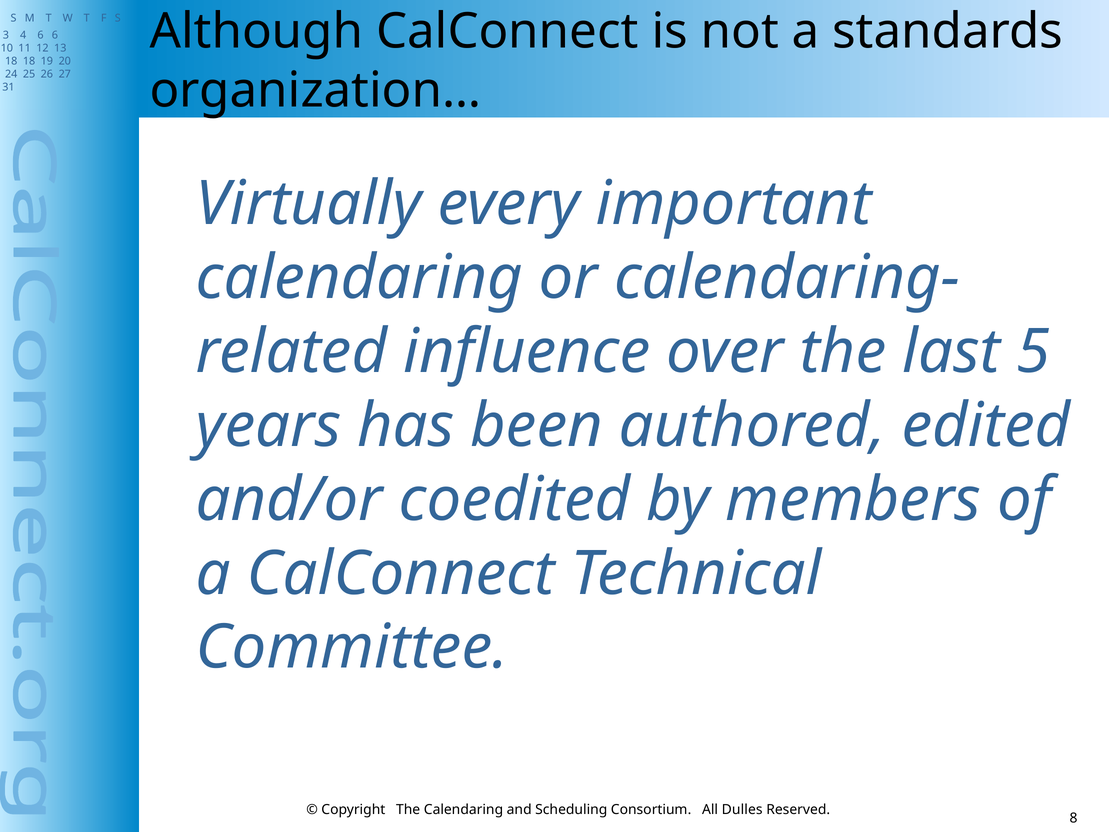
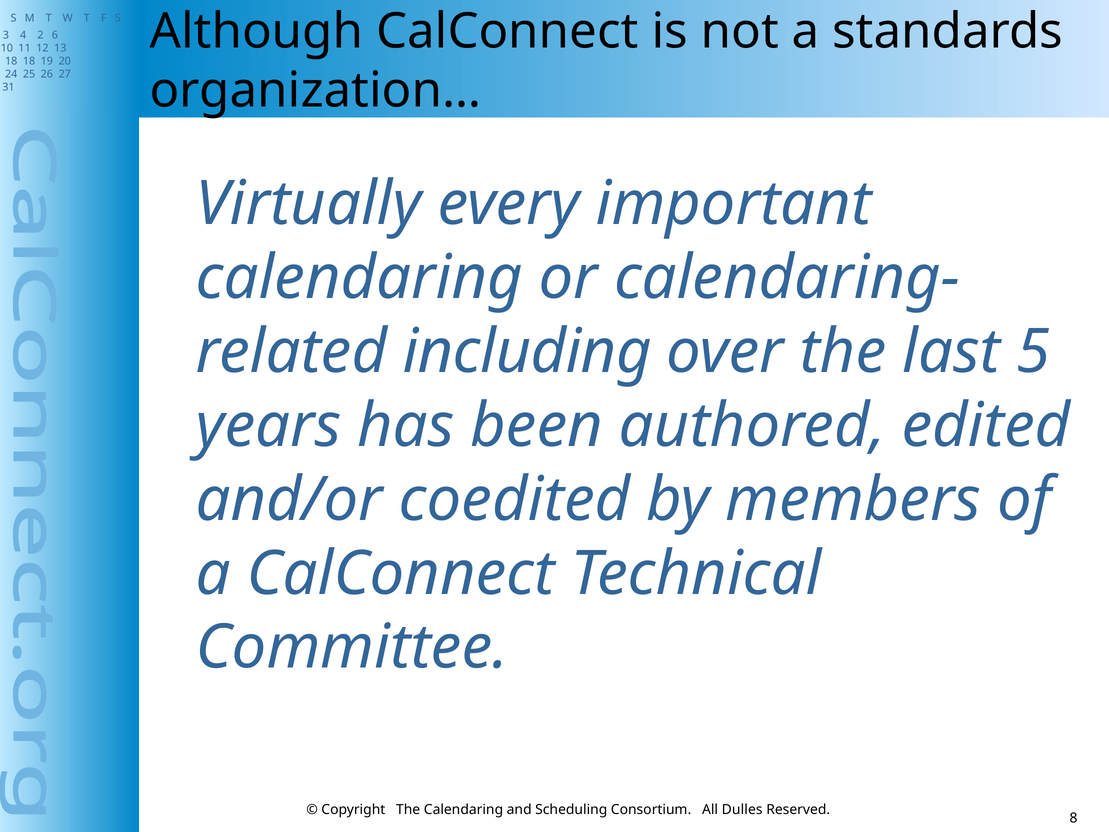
6: 6 -> 2 (40, 35)
influence: influence -> including (527, 352)
